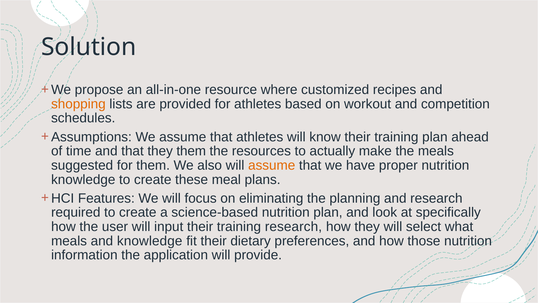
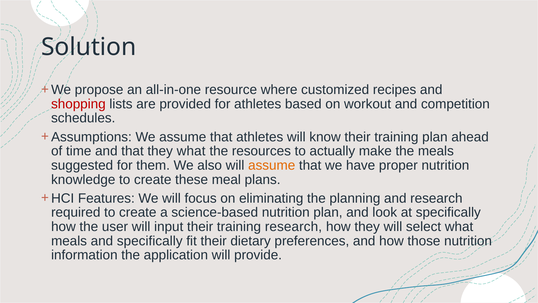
shopping colour: orange -> red (78, 104)
they them: them -> what (191, 151)
and knowledge: knowledge -> specifically (150, 241)
